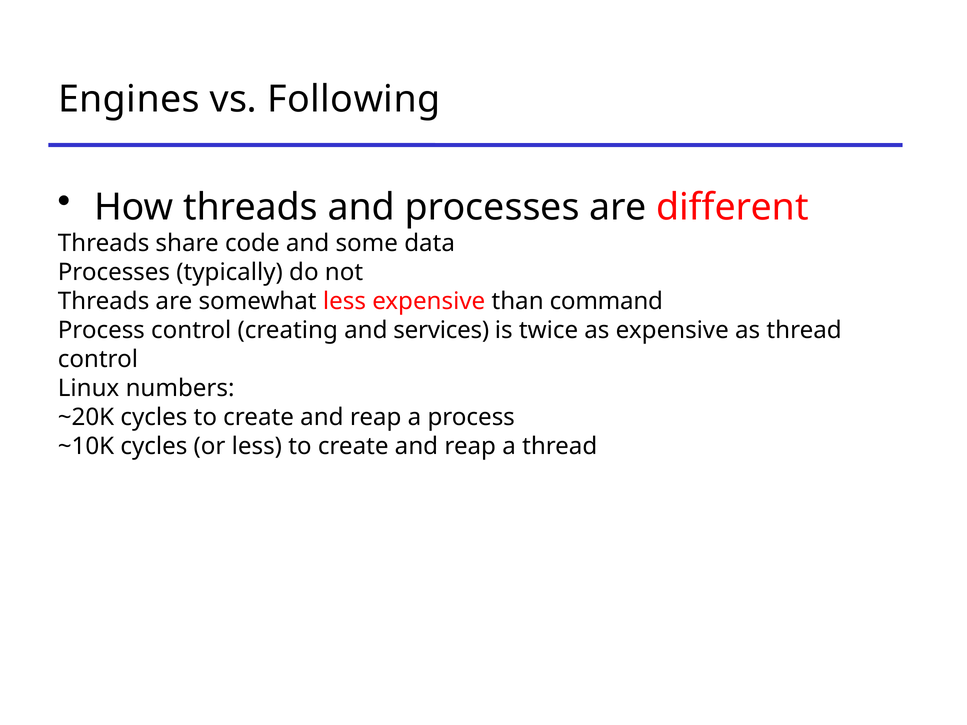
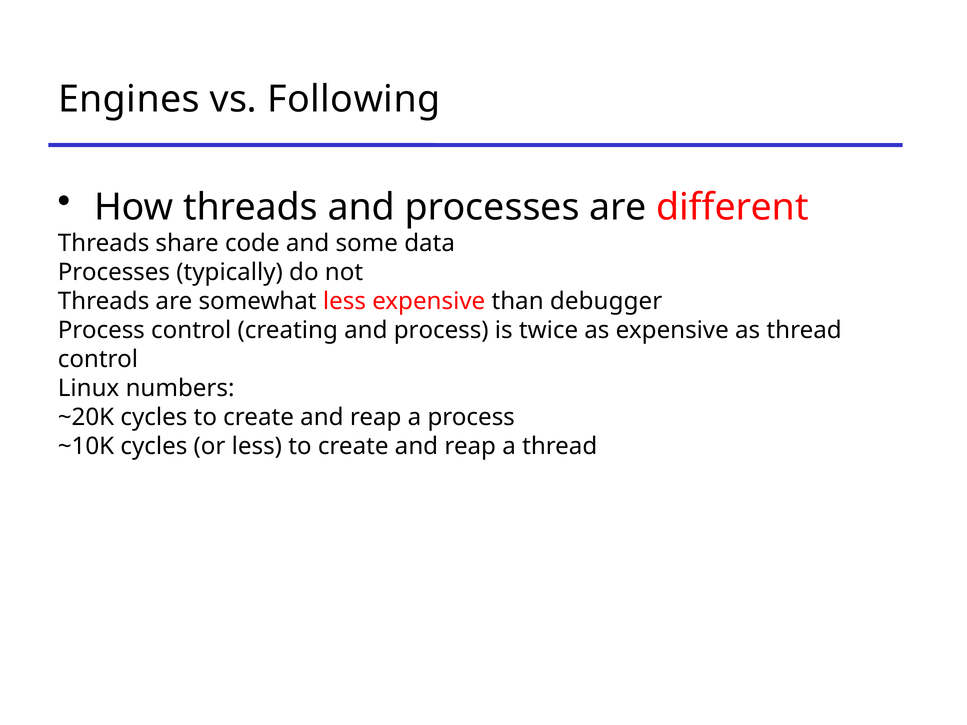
command: command -> debugger (606, 301)
and services: services -> process (441, 331)
